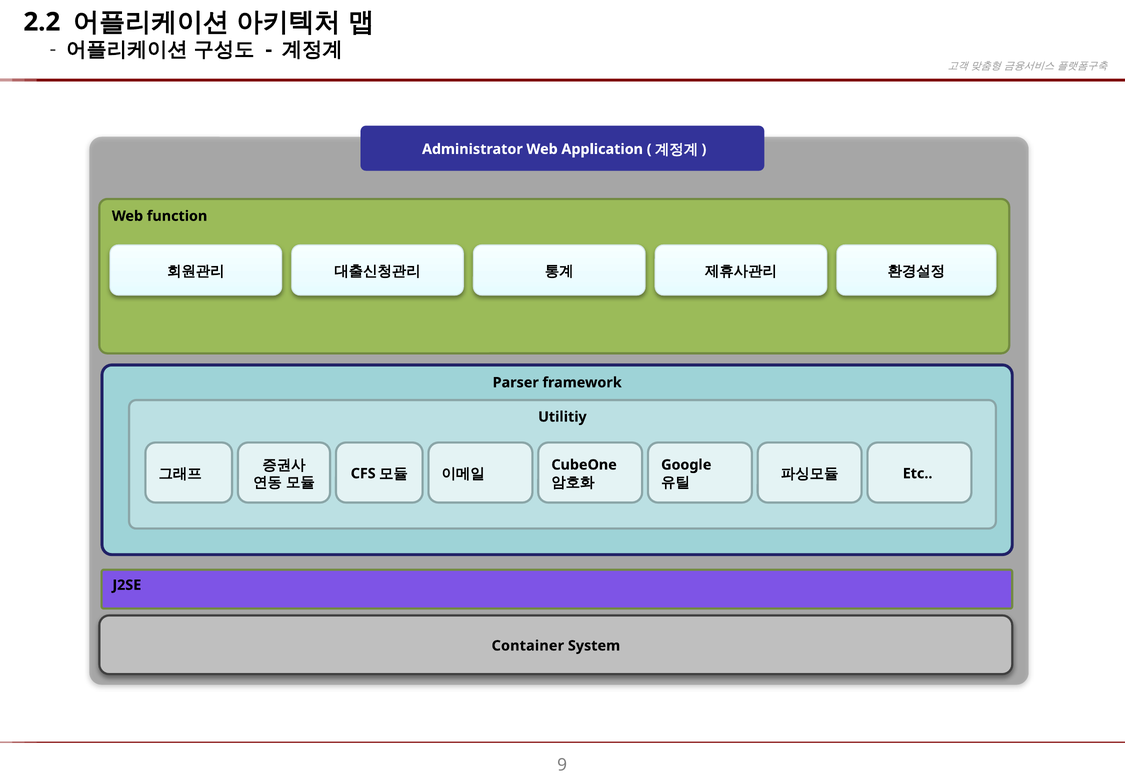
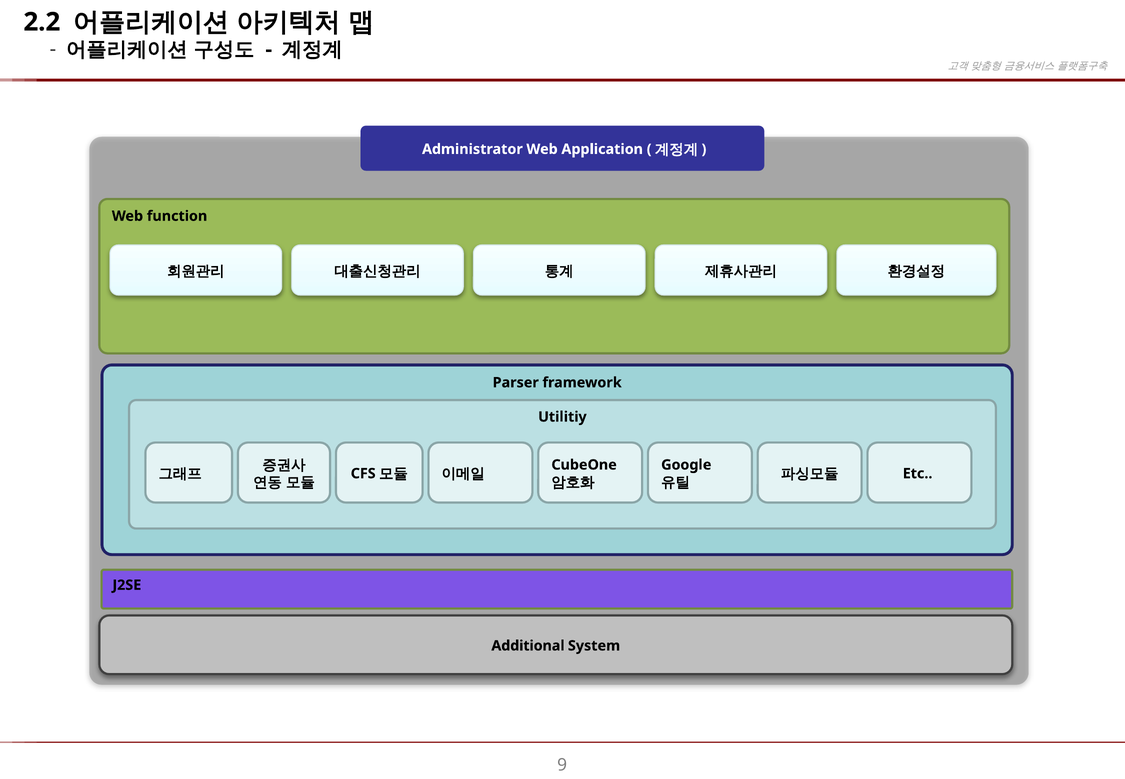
Container: Container -> Additional (528, 646)
